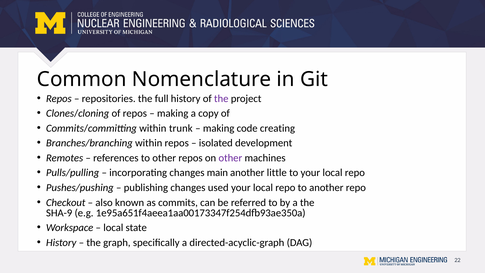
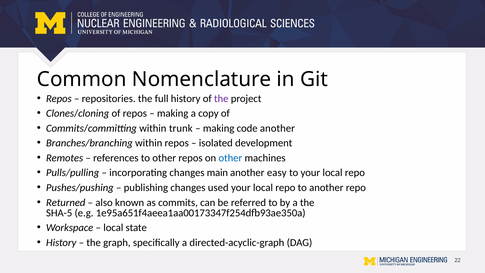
code creating: creating -> another (277, 128)
other colour: purple -> blue (230, 158)
little: little -> easy (277, 173)
Checkout: Checkout -> Returned (66, 202)
SHA-9: SHA-9 -> SHA-5 (59, 213)
